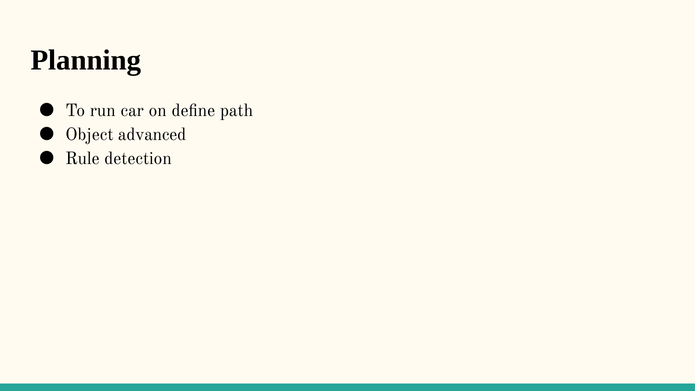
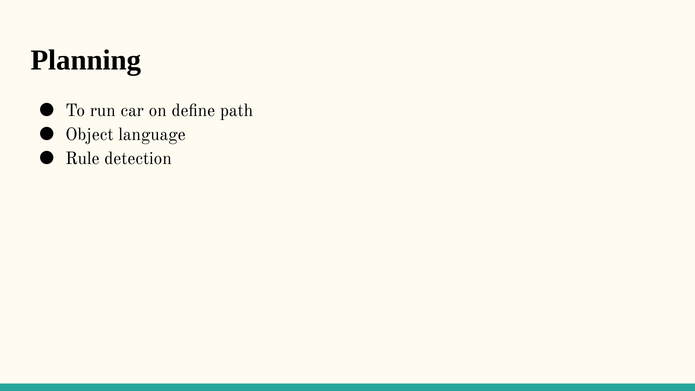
advanced: advanced -> language (152, 135)
